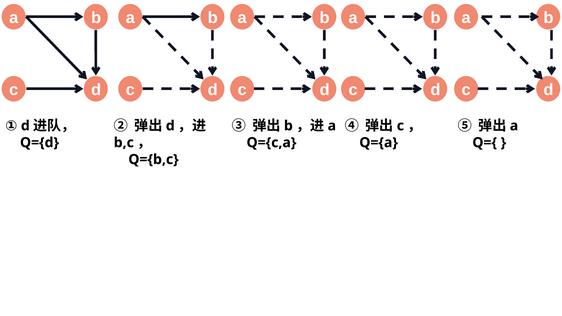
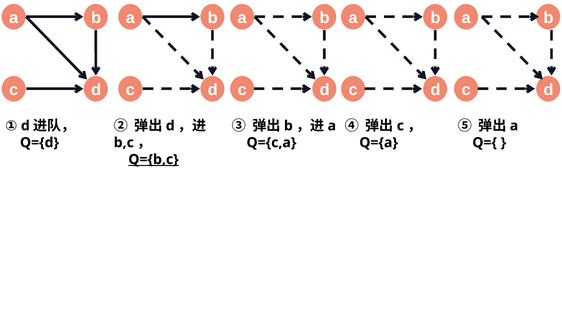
Q={b,c underline: none -> present (154, 159)
